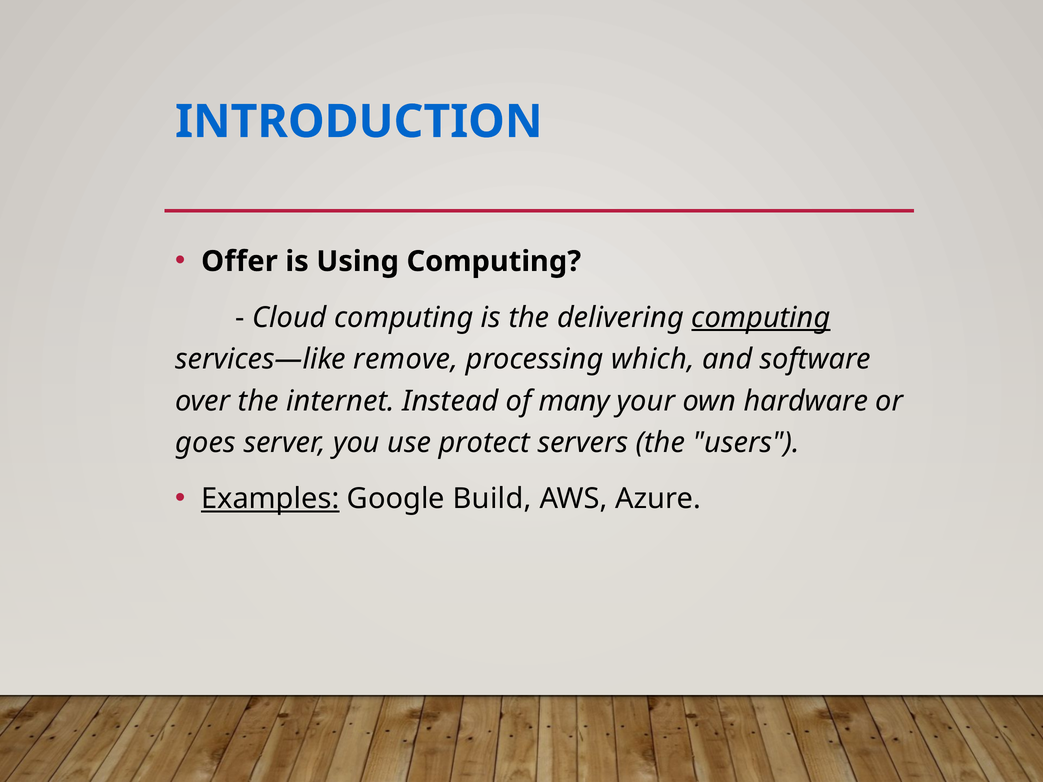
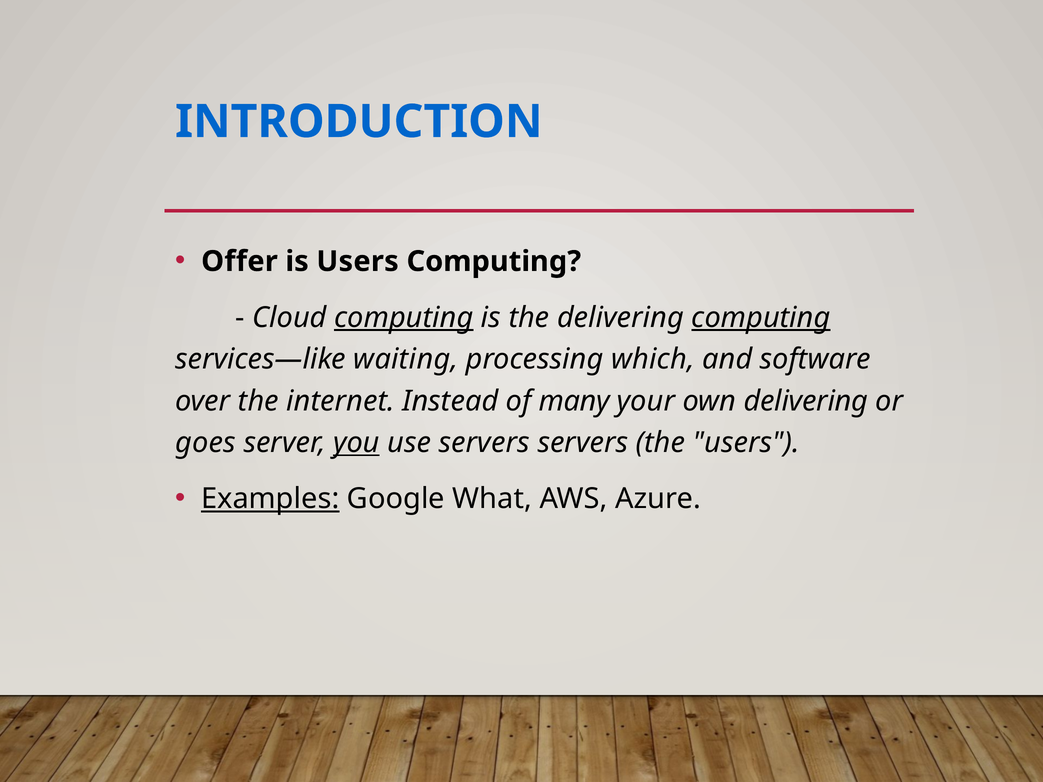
is Using: Using -> Users (358, 261)
computing underline: none -> present (404, 318)
remove: remove -> waiting (406, 359)
own hardware: hardware -> delivering (806, 401)
you underline: none -> present (356, 443)
use protect: protect -> servers (484, 443)
Build: Build -> What (492, 499)
